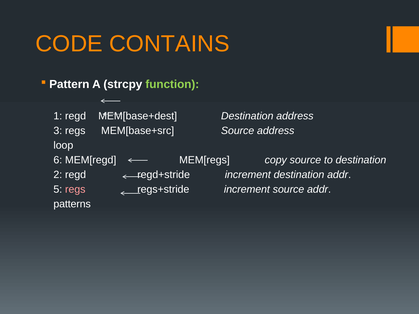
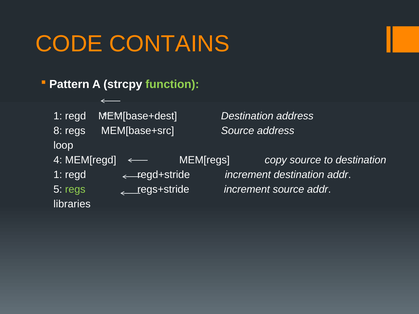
3: 3 -> 8 (58, 131)
6: 6 -> 4 (58, 160)
2: 2 -> 1 (58, 175)
regs colour: pink -> light green (75, 189)
patterns: patterns -> libraries (72, 204)
